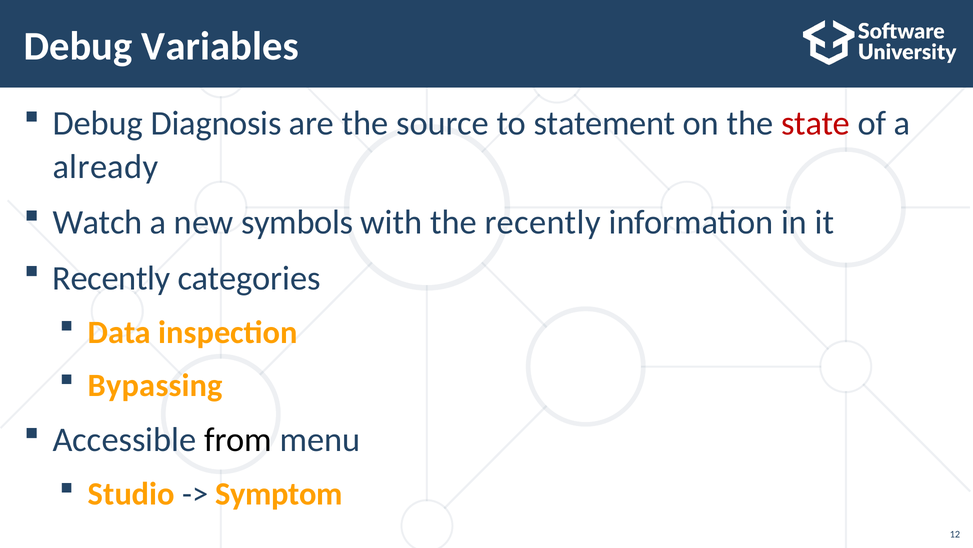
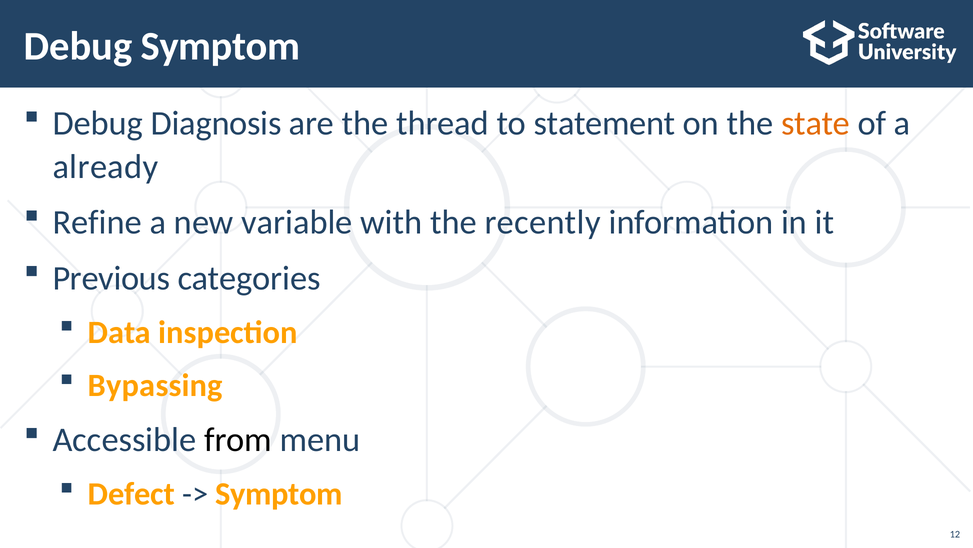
Debug Variables: Variables -> Symptom (220, 46)
source: source -> thread (443, 123)
state colour: red -> orange (816, 123)
Watch: Watch -> Refine (97, 222)
symbols: symbols -> variable (297, 222)
Recently: Recently -> Previous (111, 278)
Studio: Studio -> Defect (131, 494)
